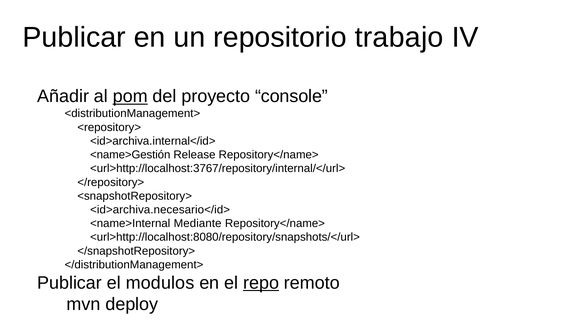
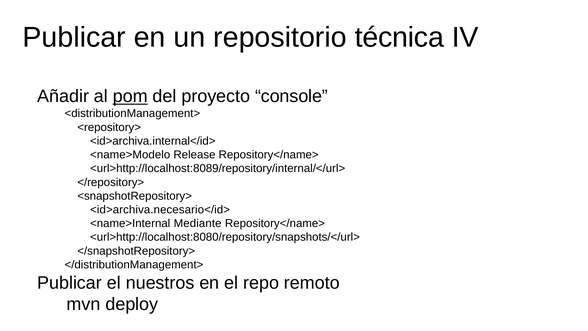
trabajo: trabajo -> técnica (399, 37)
<name>Gestión: <name>Gestión -> <name>Modelo (130, 155)
<url>http://localhost:3767/repository/internal/</url>: <url>http://localhost:3767/repository/internal/</url> -> <url>http://localhost:8089/repository/internal/</url> (218, 168)
modulos: modulos -> nuestros (160, 283)
repo underline: present -> none (261, 283)
